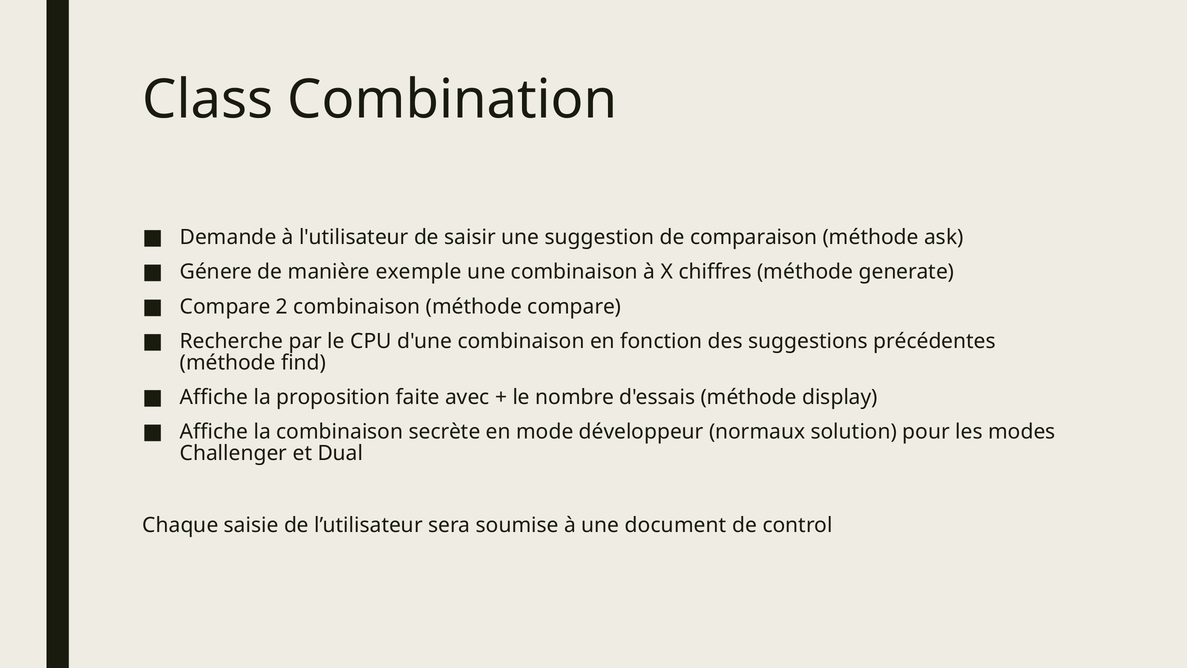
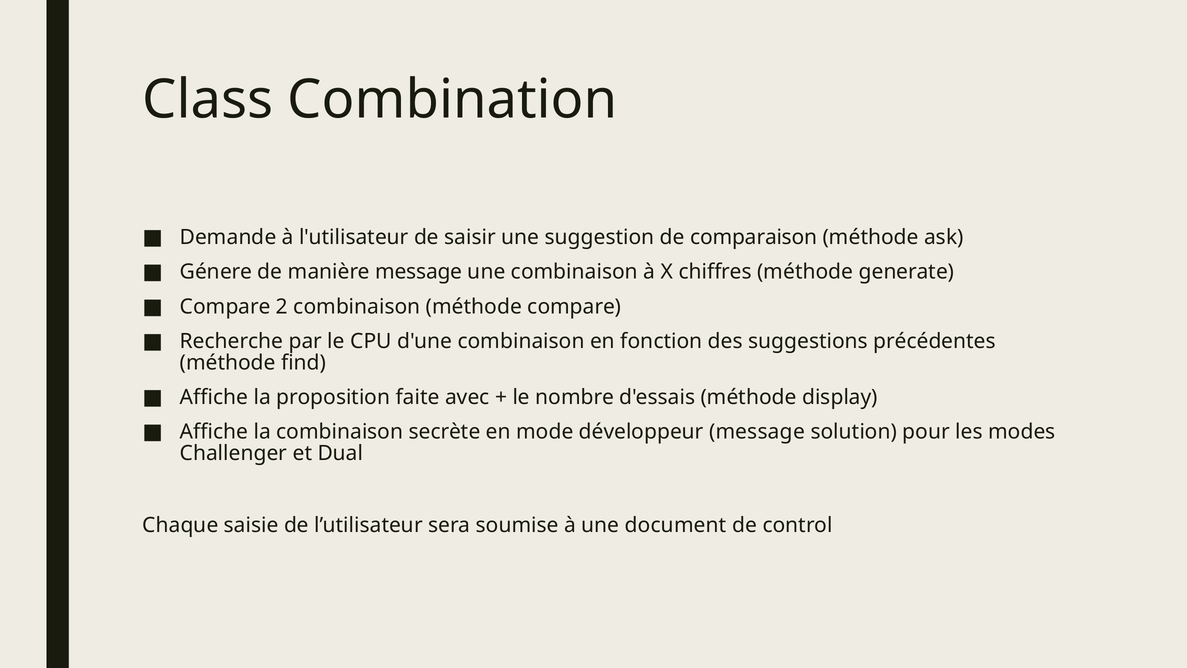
manière exemple: exemple -> message (419, 272)
développeur normaux: normaux -> message (757, 432)
